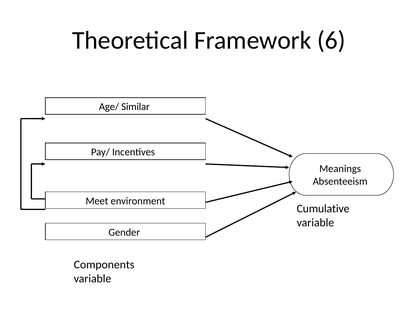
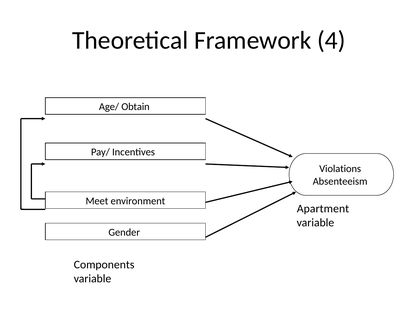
6: 6 -> 4 (331, 40)
Similar: Similar -> Obtain (135, 107)
Meanings: Meanings -> Violations (340, 169)
Cumulative: Cumulative -> Apartment (323, 208)
